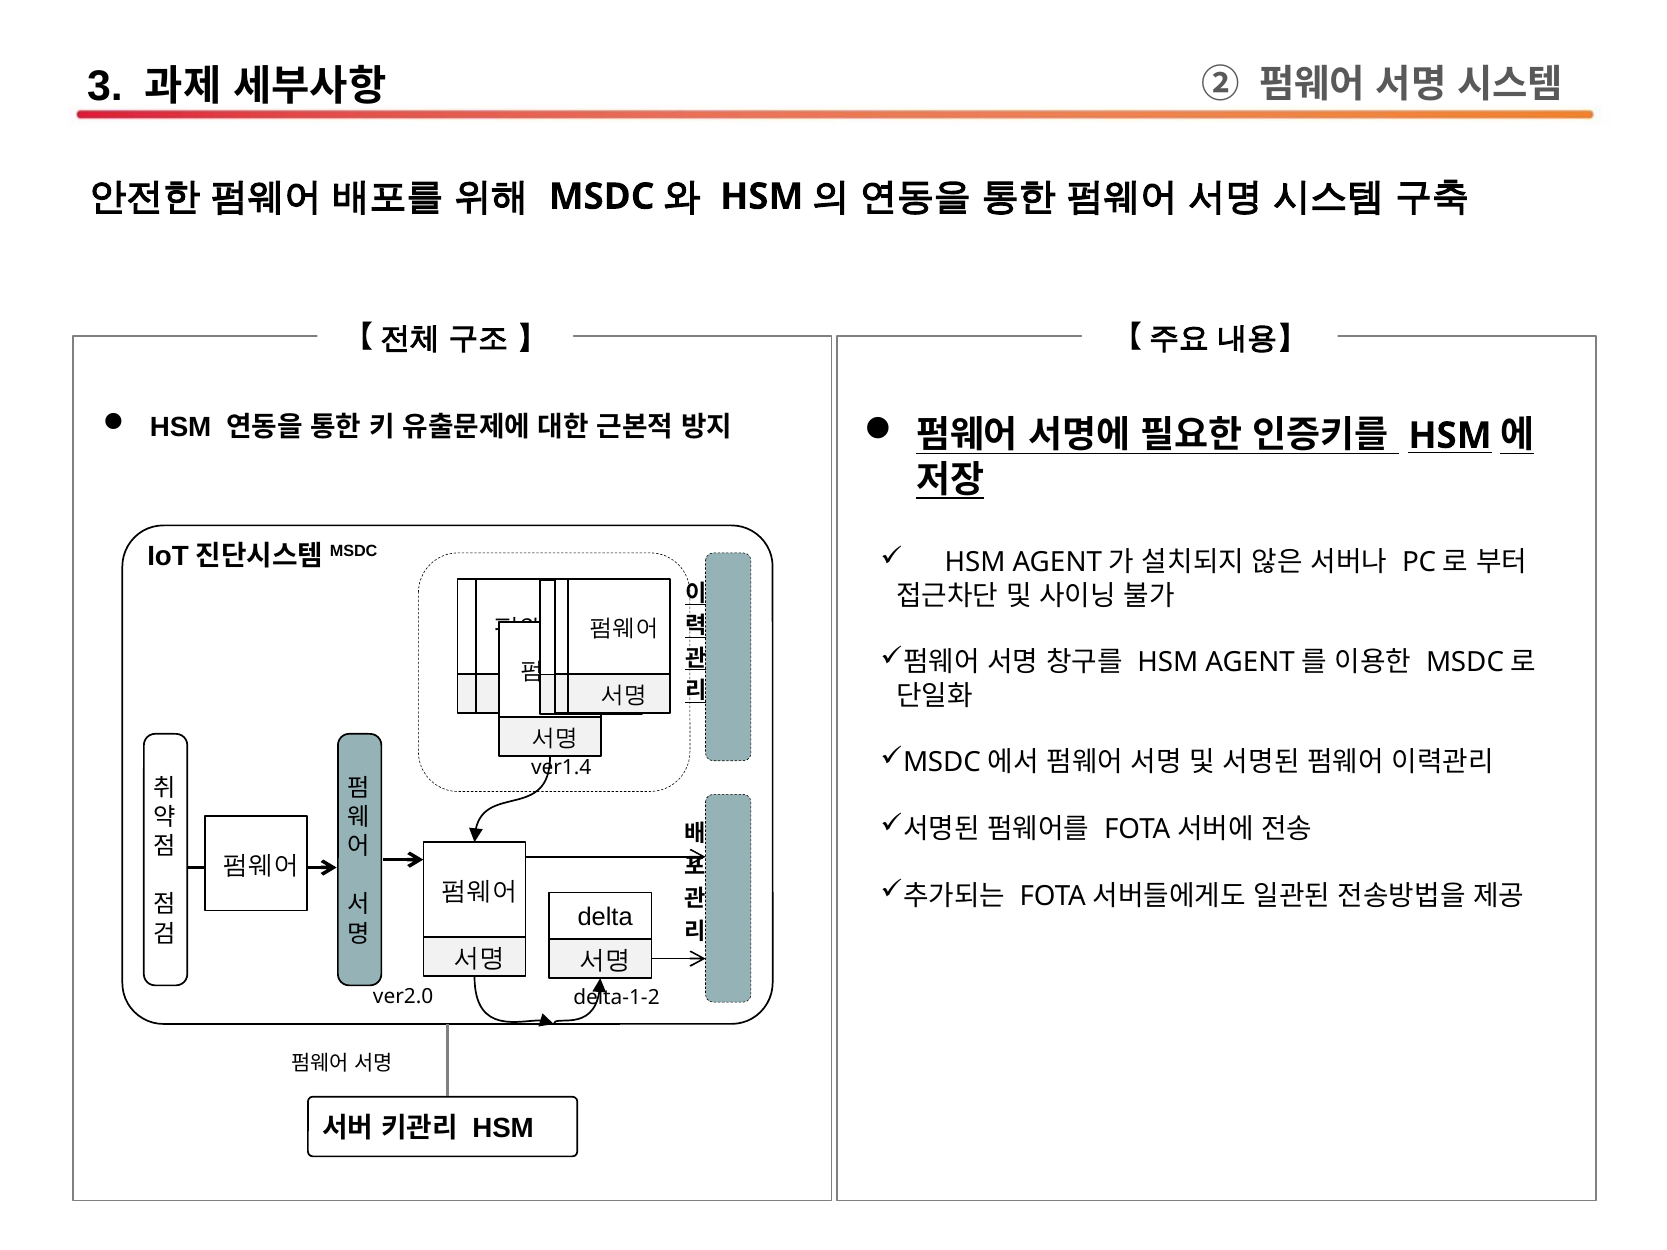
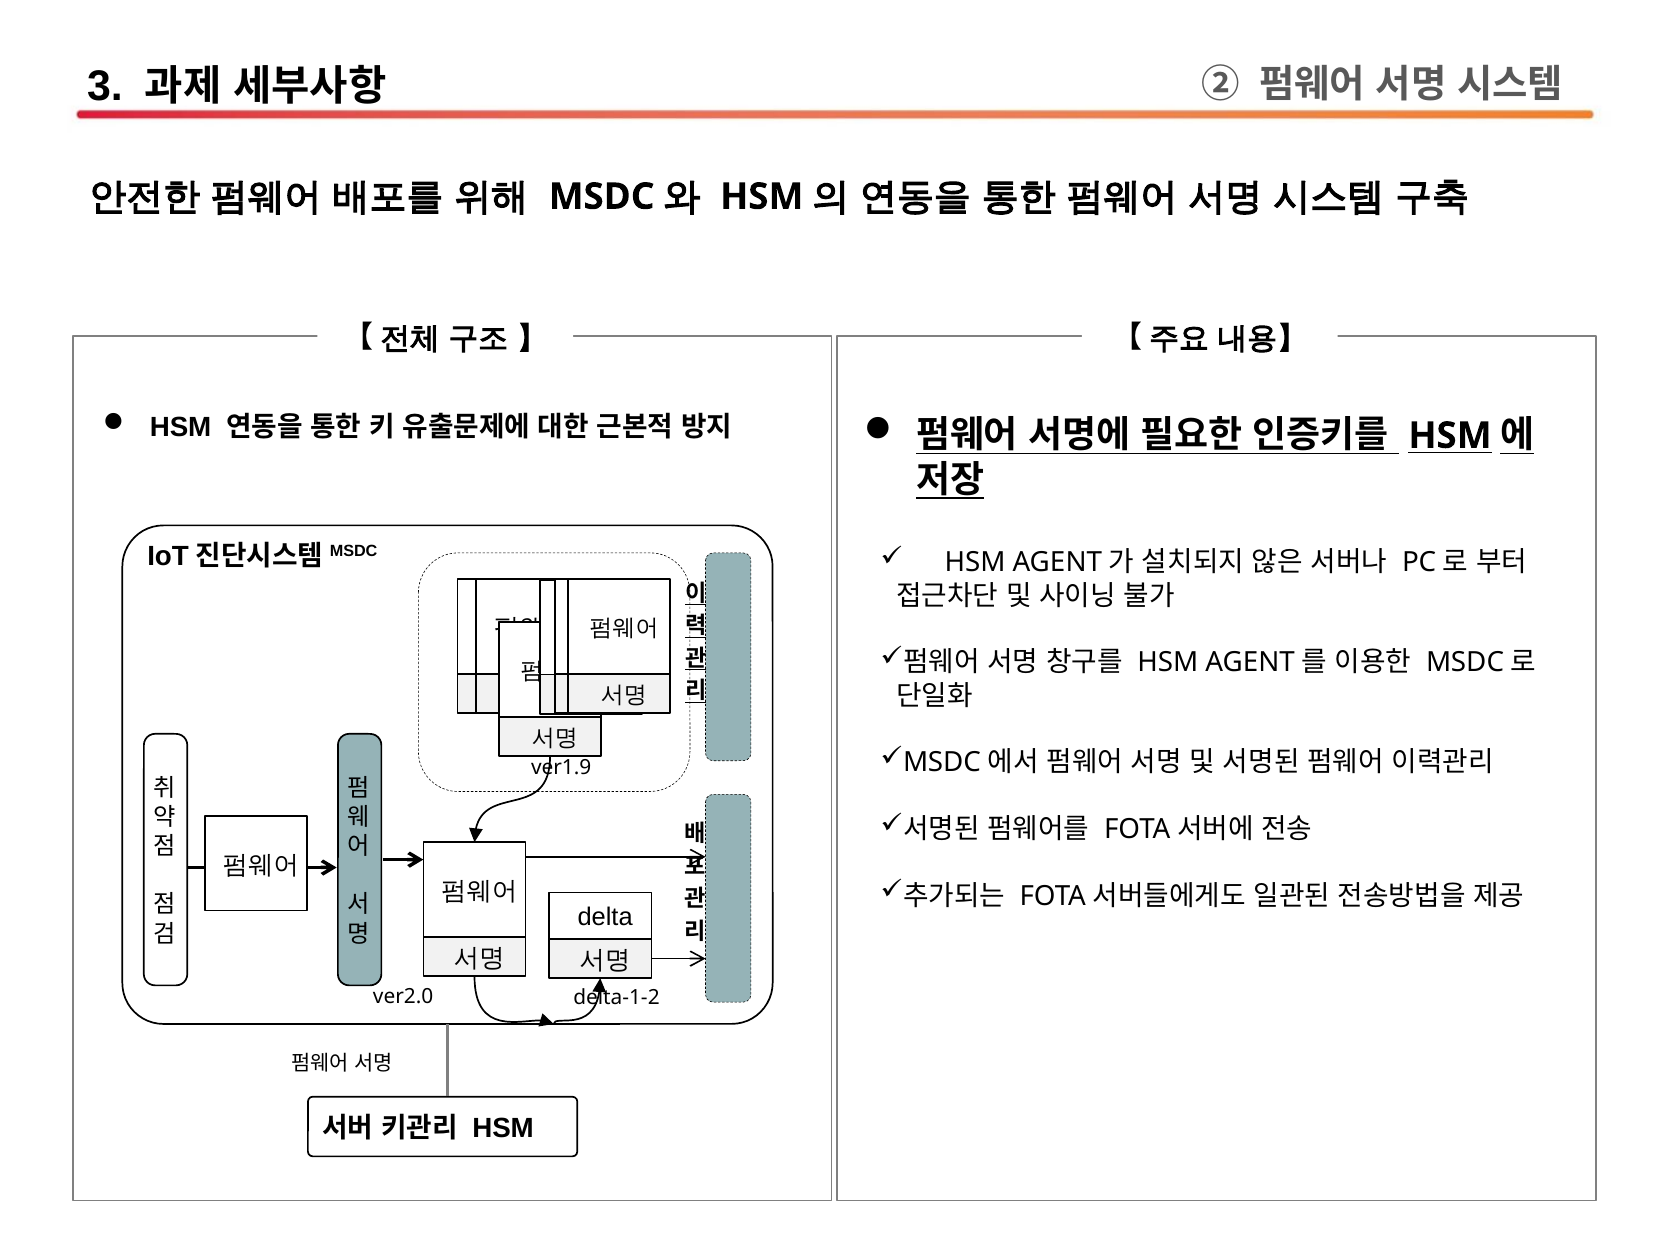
ver1.4: ver1.4 -> ver1.9 (561, 768)
